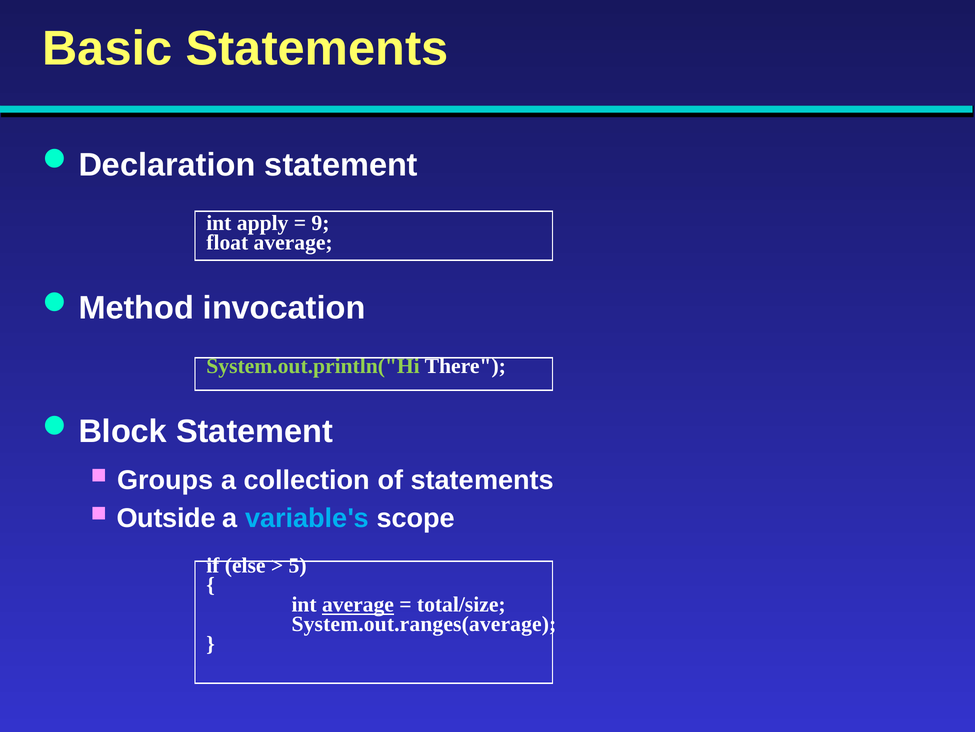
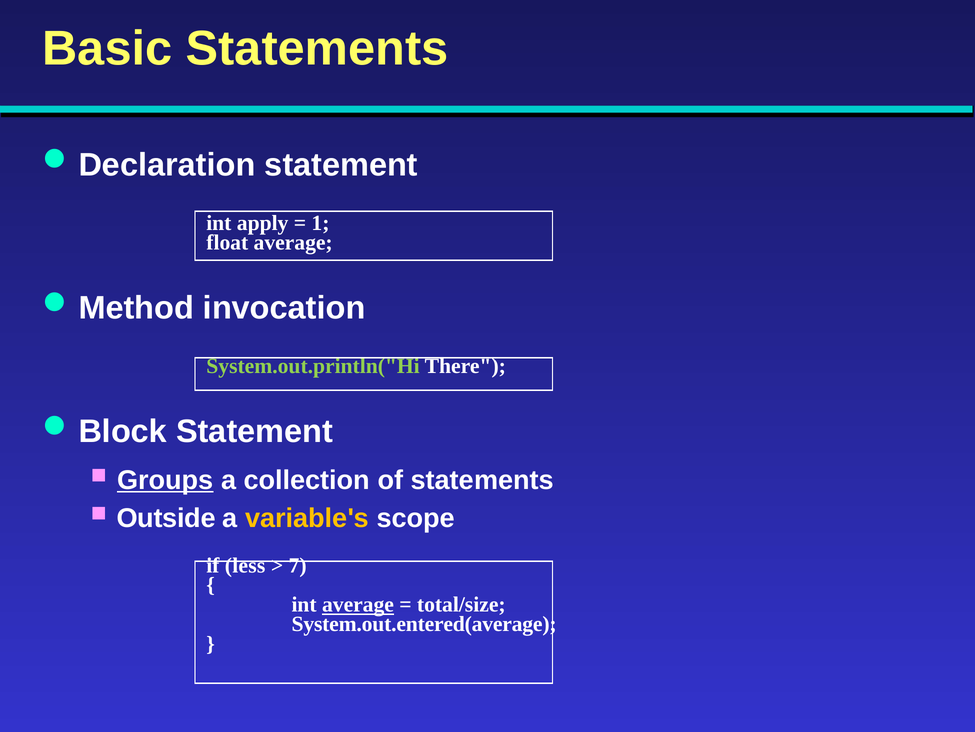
9: 9 -> 1 (321, 223)
Groups underline: none -> present (165, 480)
variable's colour: light blue -> yellow (307, 518)
else: else -> less (245, 565)
5: 5 -> 7 (298, 565)
System.out.ranges(average: System.out.ranges(average -> System.out.entered(average (424, 624)
